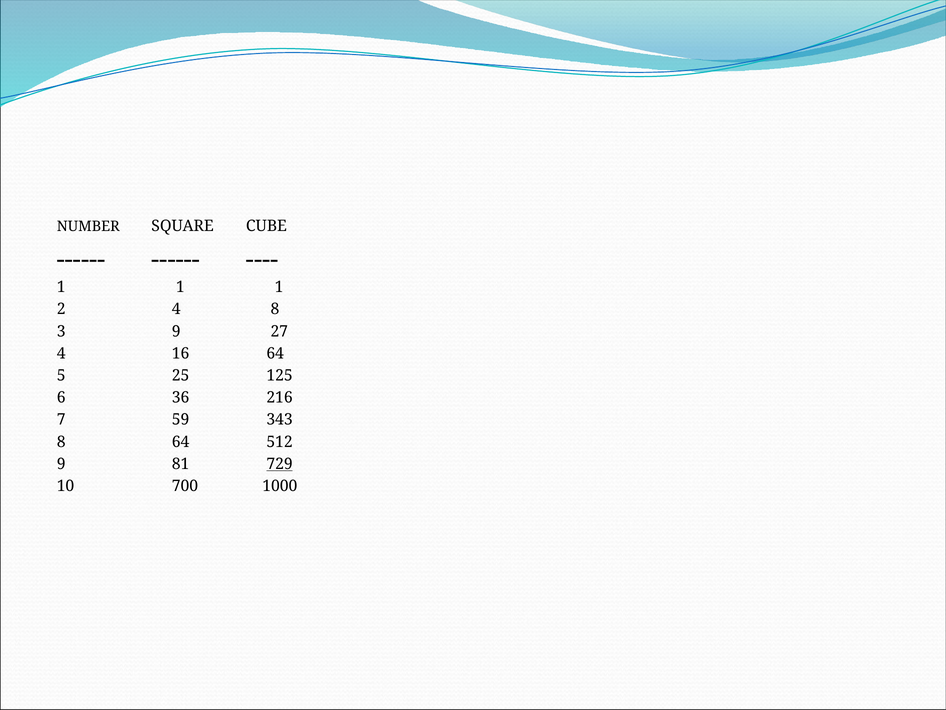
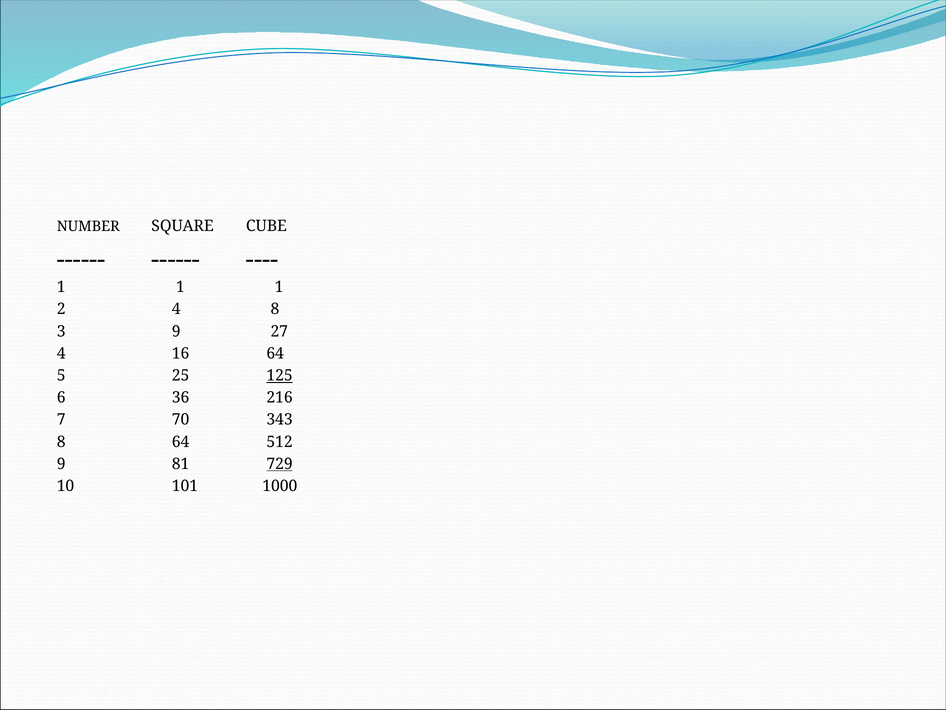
125 underline: none -> present (280, 375)
59: 59 -> 70 (181, 419)
700: 700 -> 101 (185, 486)
